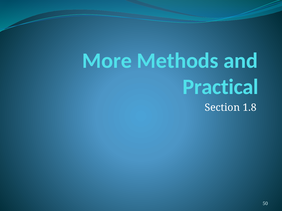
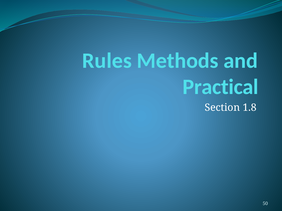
More: More -> Rules (107, 61)
